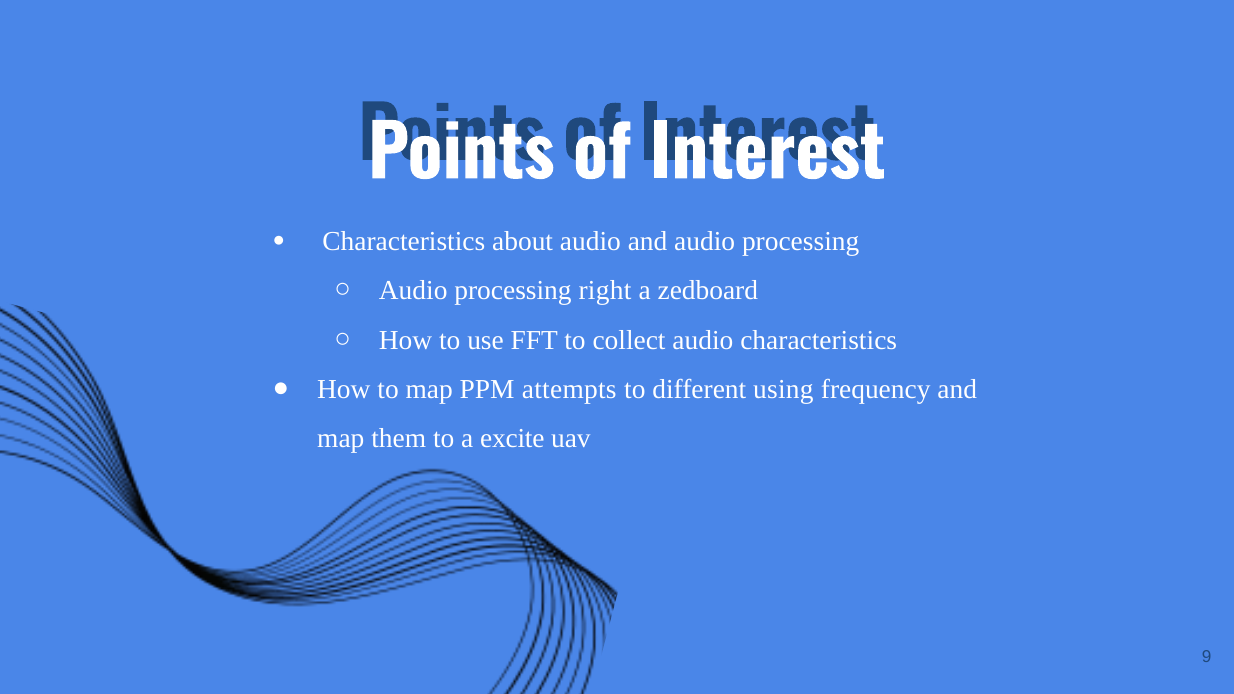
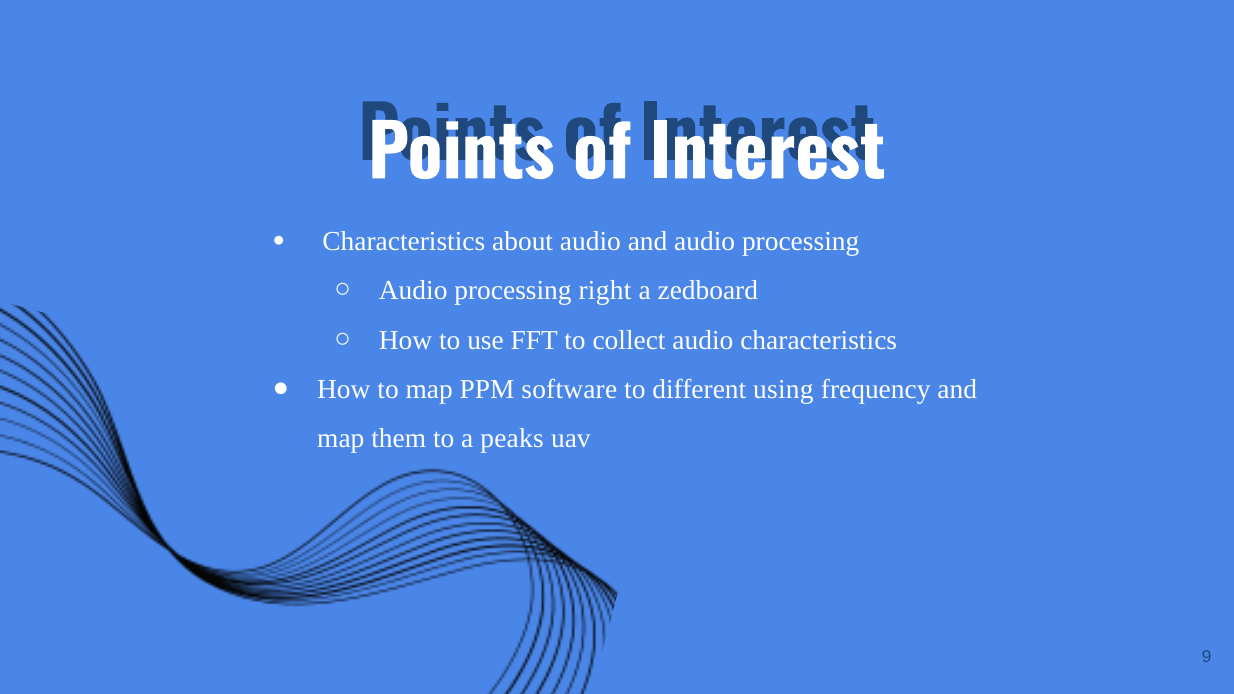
attempts: attempts -> software (569, 389)
excite: excite -> peaks (512, 439)
